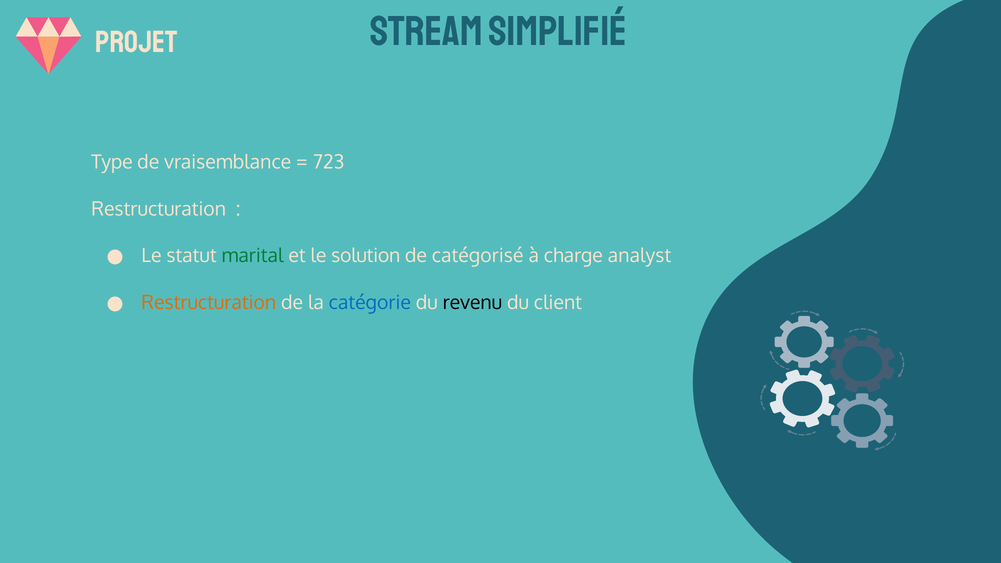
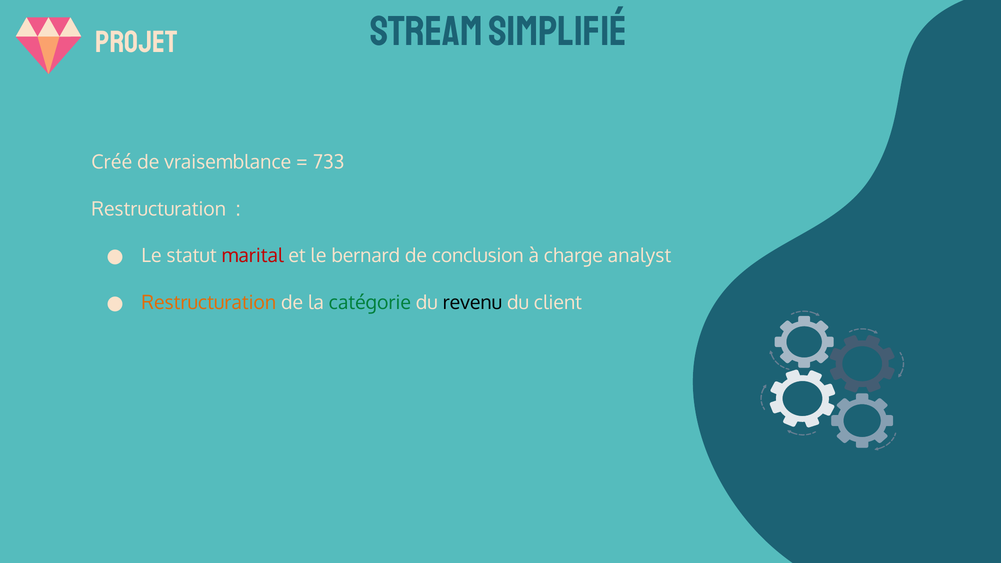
Type: Type -> Créé (112, 163)
723: 723 -> 733 (329, 163)
marital colour: green -> red (252, 256)
solution: solution -> bernard (366, 256)
catégorisé: catégorisé -> conclusion (478, 256)
catégorie colour: blue -> green (370, 303)
